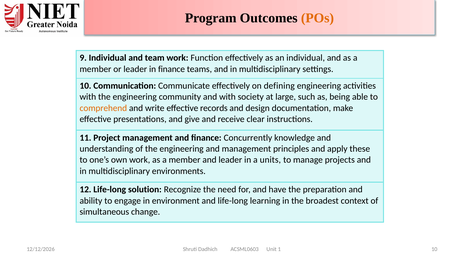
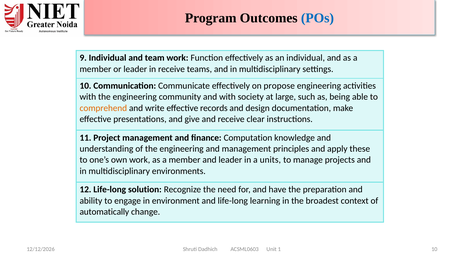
POs colour: orange -> blue (317, 18)
in finance: finance -> receive (171, 69)
defining: defining -> propose (279, 86)
Concurrently: Concurrently -> Computation (248, 138)
simultaneous: simultaneous -> automatically (104, 212)
